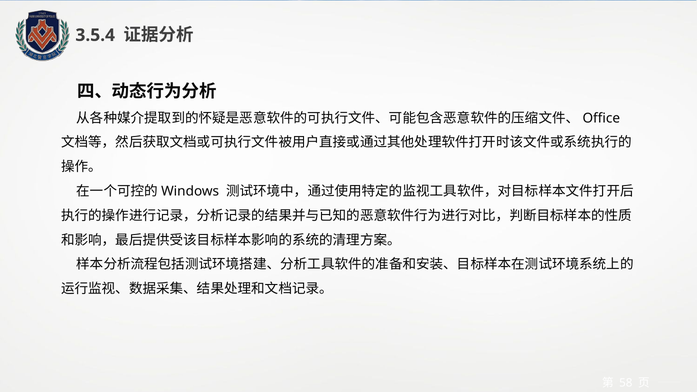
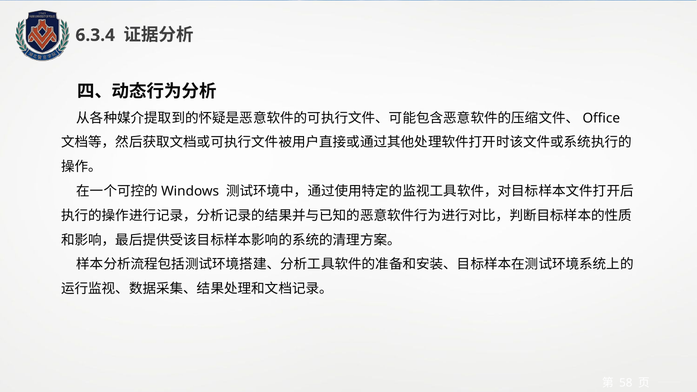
3.5.4: 3.5.4 -> 6.3.4 (95, 35)
